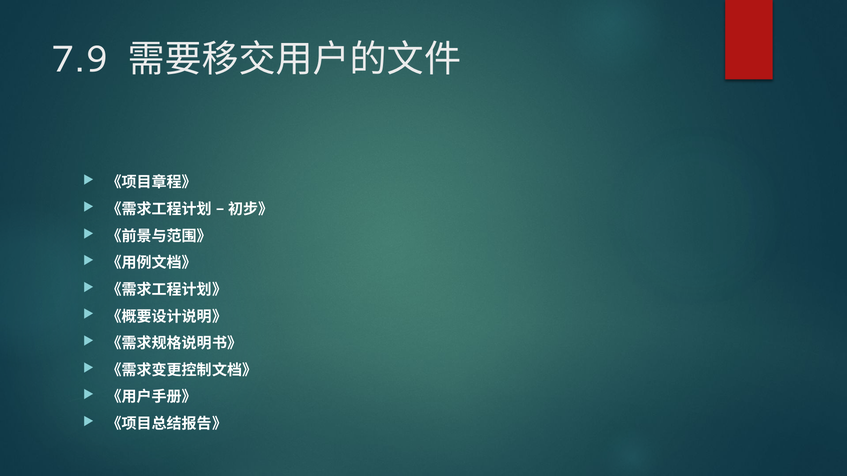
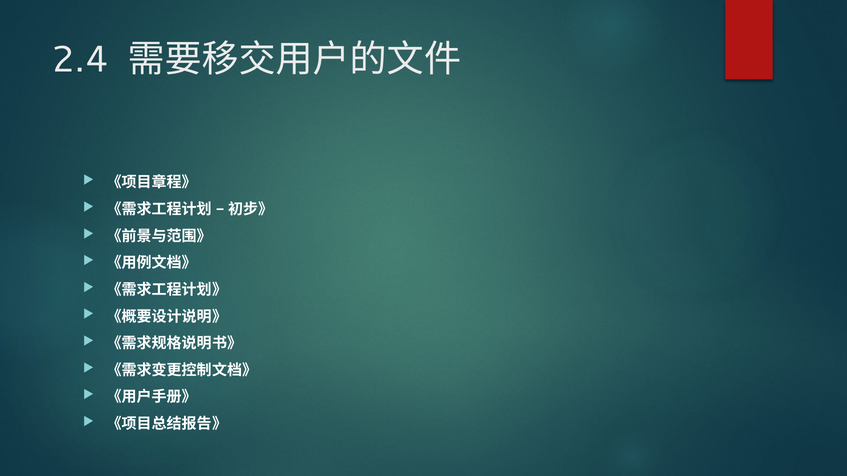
7.9: 7.9 -> 2.4 (80, 59)
